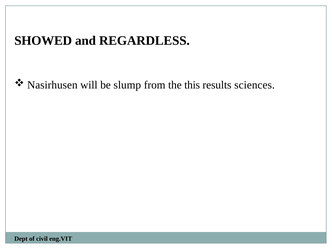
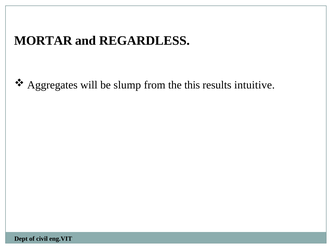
SHOWED: SHOWED -> MORTAR (43, 41)
Nasirhusen: Nasirhusen -> Aggregates (52, 85)
sciences: sciences -> intuitive (255, 85)
